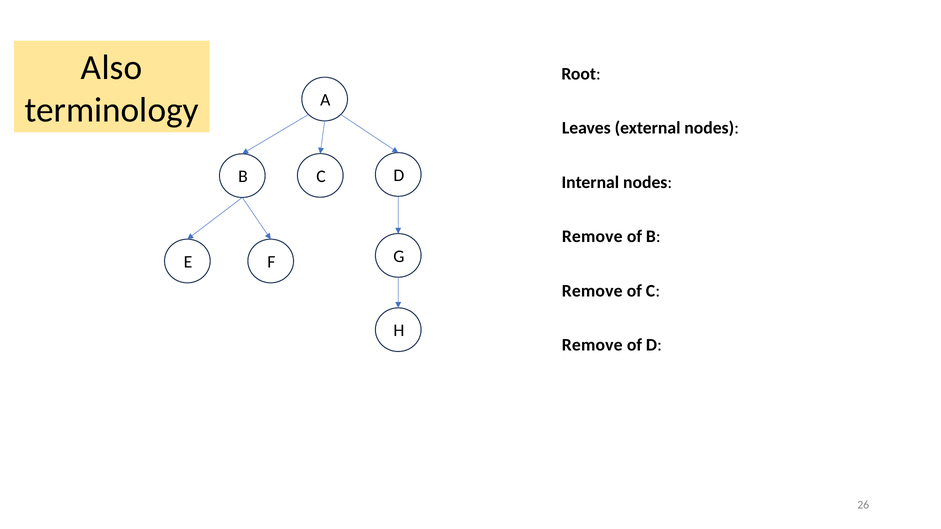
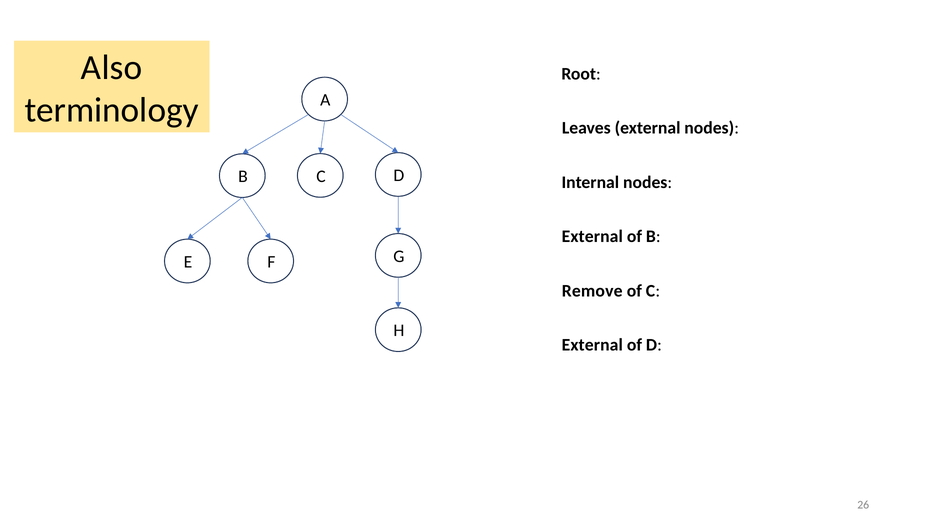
Remove: Remove -> External (592, 237)
Remove: Remove -> External (592, 345)
